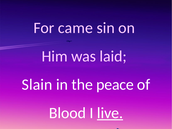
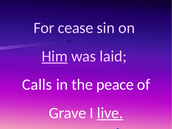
came: came -> cease (76, 28)
Him underline: none -> present (55, 56)
Slain: Slain -> Calls (37, 85)
Blood: Blood -> Grave (67, 113)
